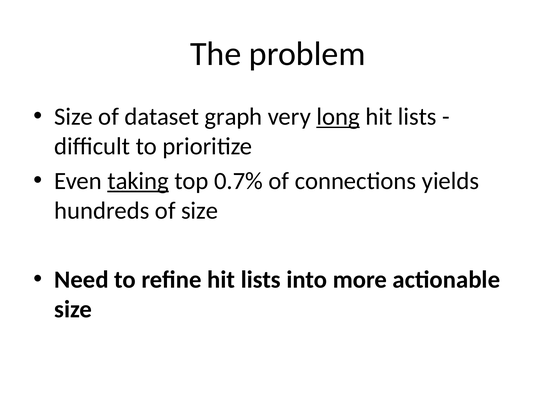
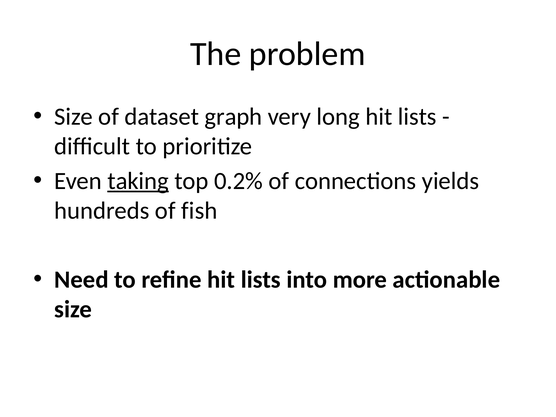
long underline: present -> none (338, 117)
0.7%: 0.7% -> 0.2% (239, 181)
of size: size -> fish (199, 211)
